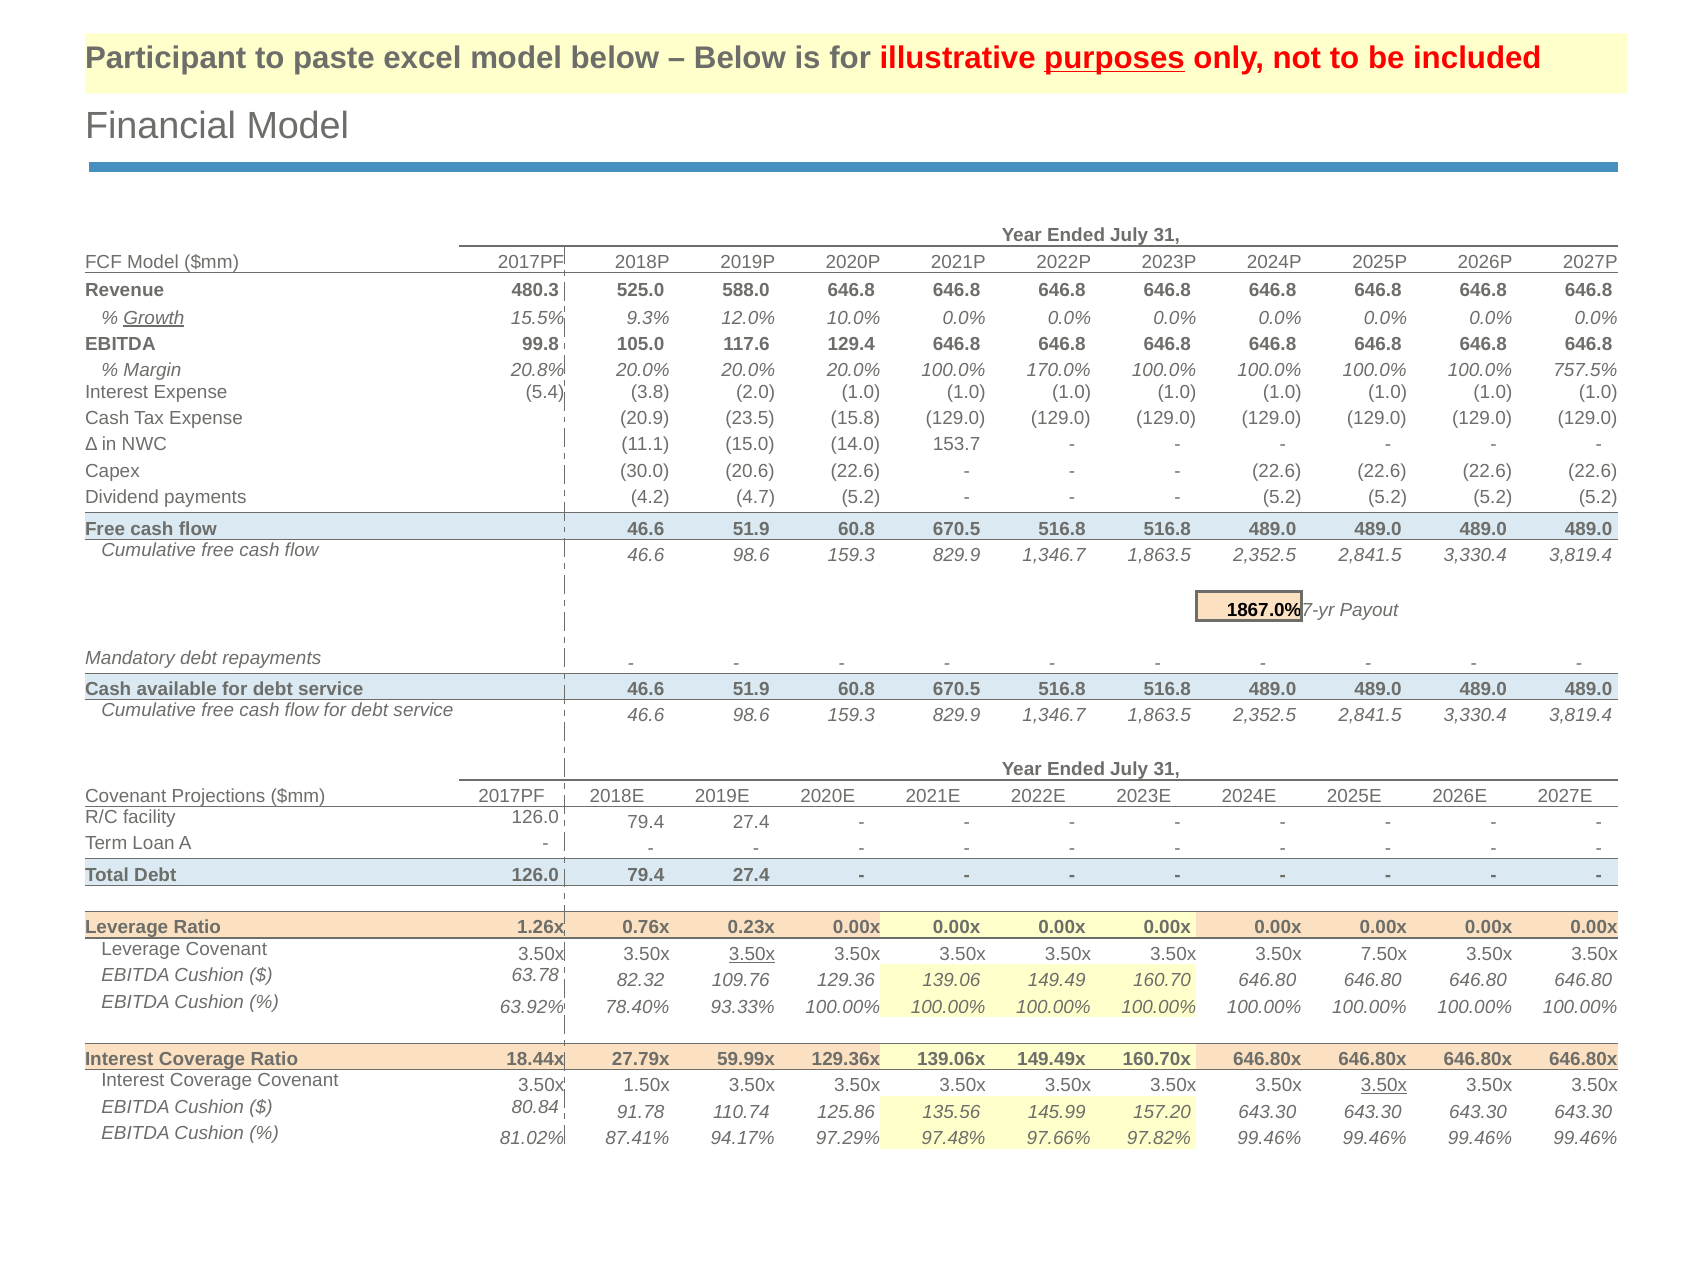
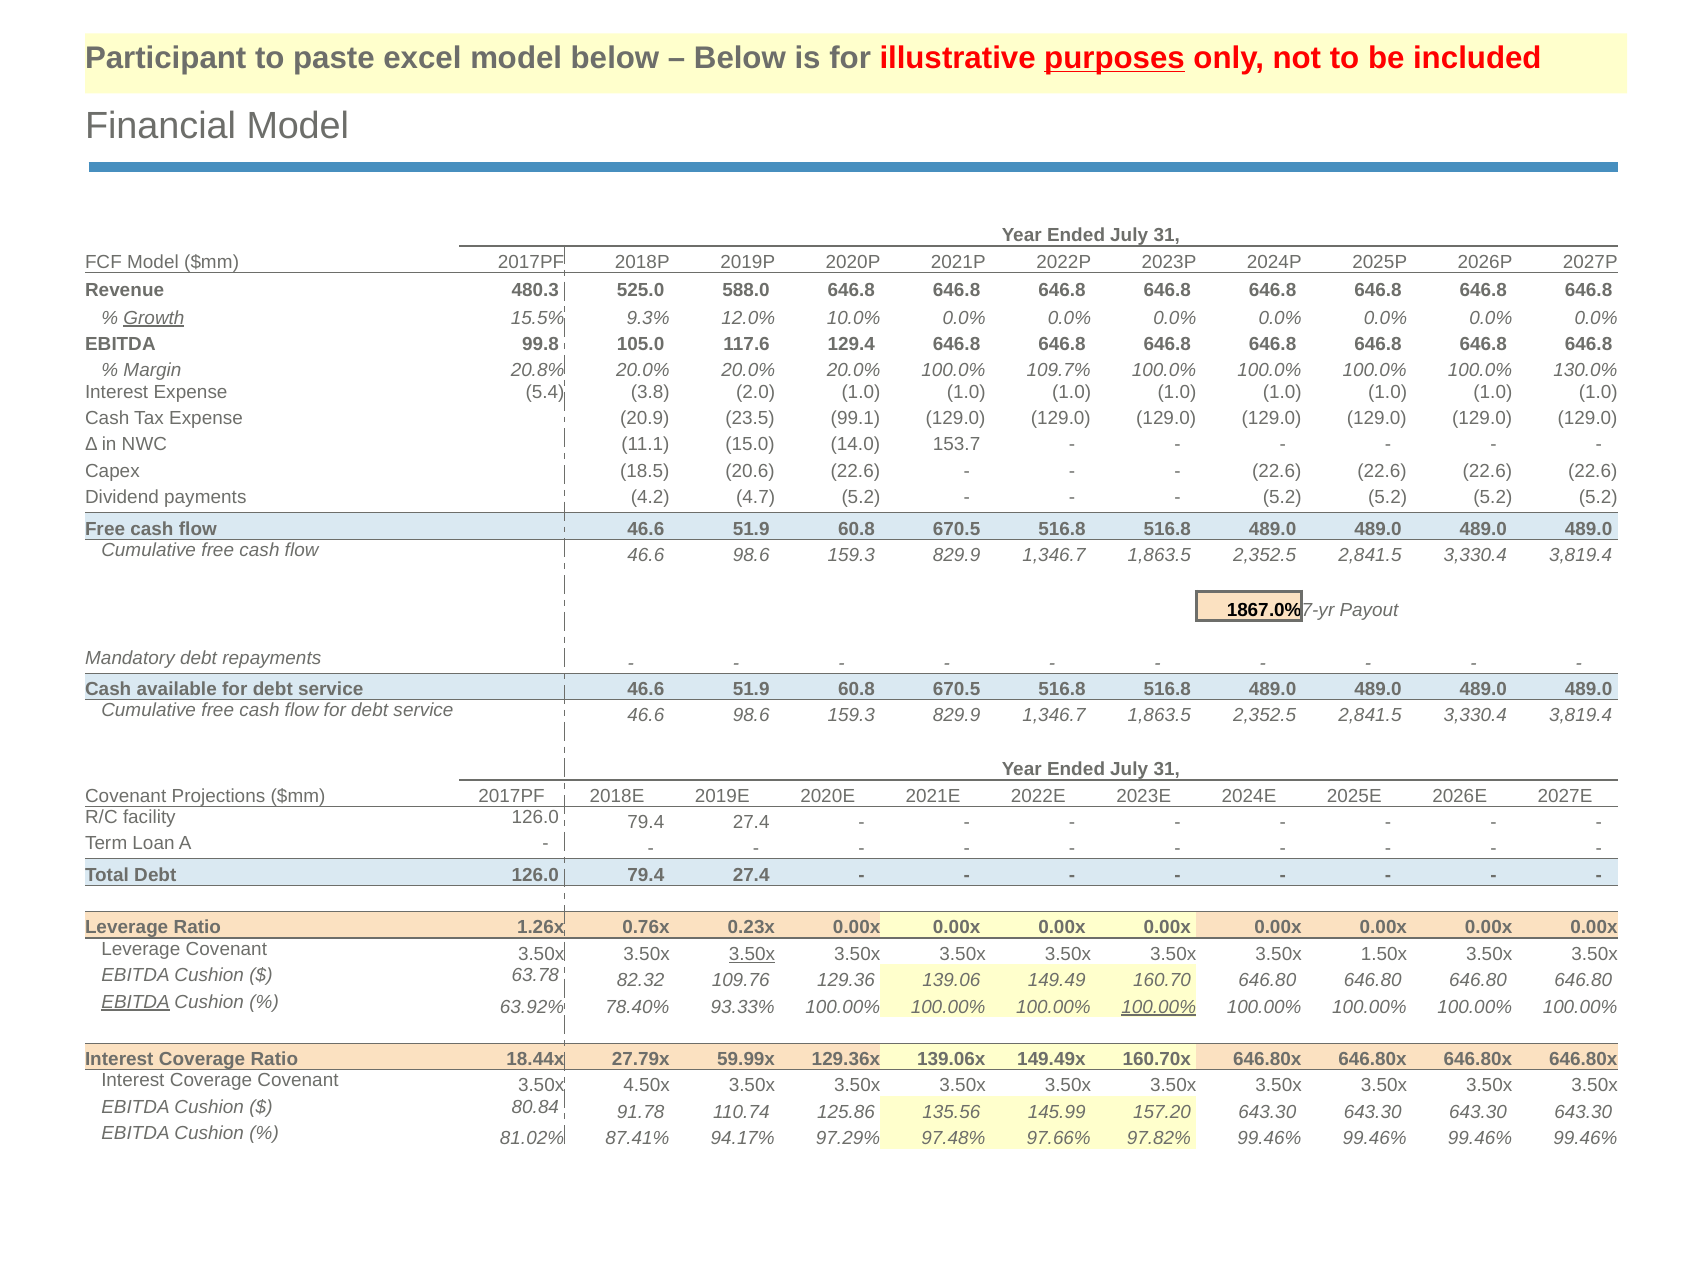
170.0%: 170.0% -> 109.7% (1059, 370)
757.5%: 757.5% -> 130.0% (1585, 370)
15.8: 15.8 -> 99.1 (855, 418)
30.0: 30.0 -> 18.5 (645, 471)
7.50x: 7.50x -> 1.50x (1384, 954)
EBITDA underline: none -> present (136, 1001)
100.00% underline: none -> present (1159, 1006)
1.50x: 1.50x -> 4.50x (647, 1085)
3.50x underline: present -> none (1384, 1085)
